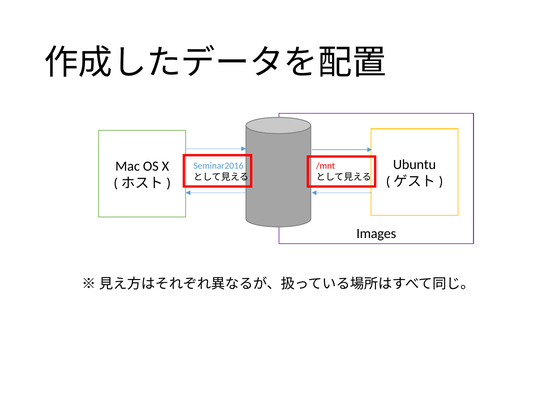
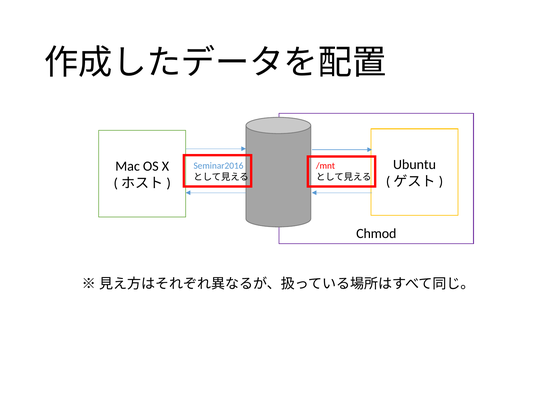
Images: Images -> Chmod (376, 234)
